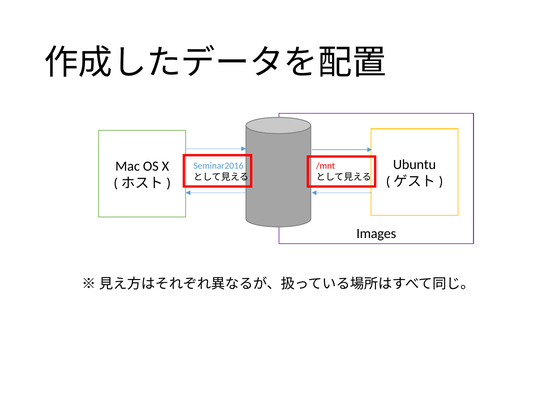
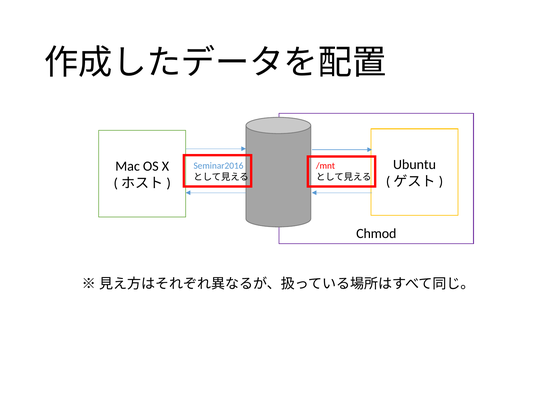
Images: Images -> Chmod (376, 234)
